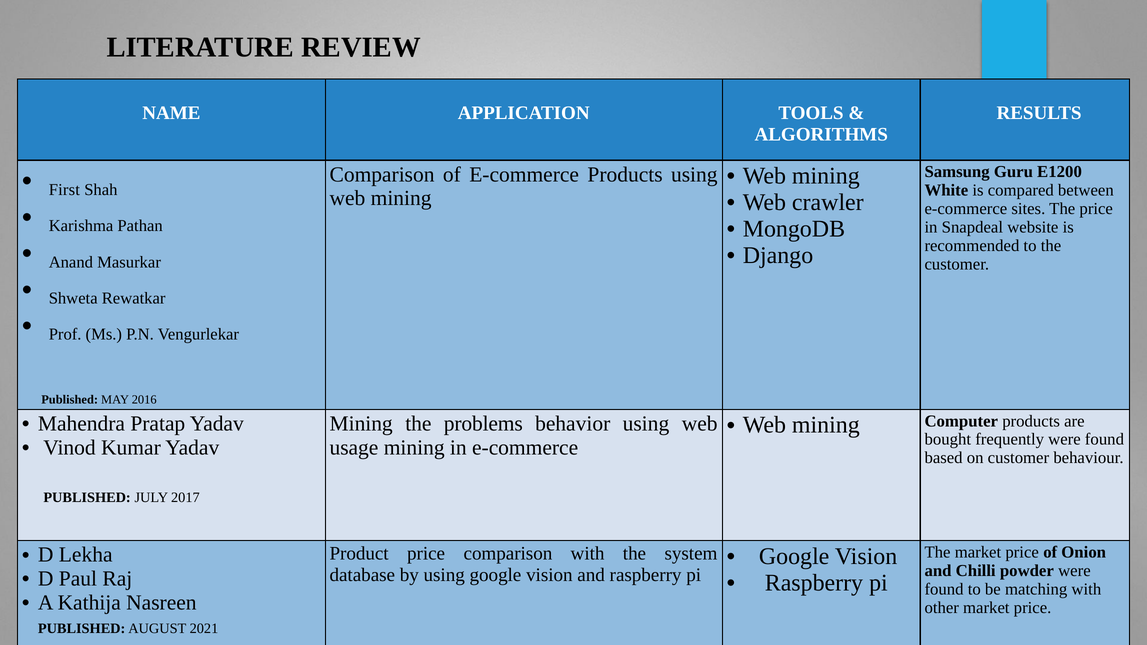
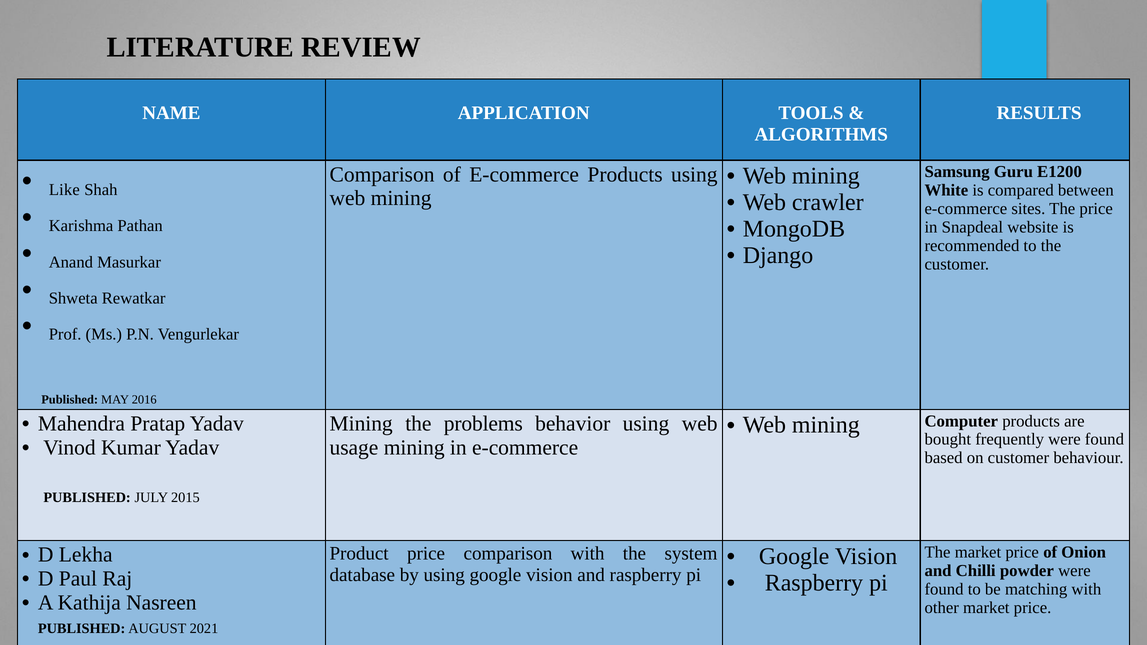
First: First -> Like (64, 190)
2017: 2017 -> 2015 (185, 498)
